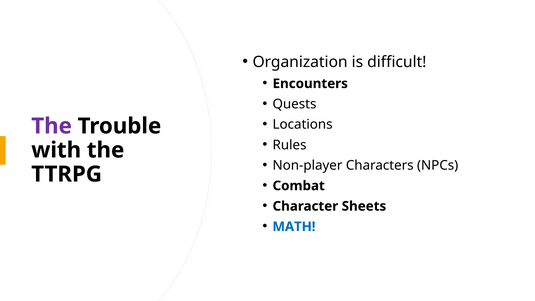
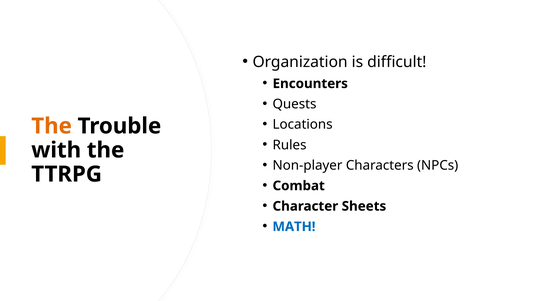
The colour: purple -> orange (52, 126)
